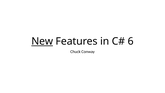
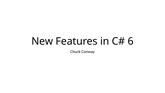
New underline: present -> none (42, 41)
